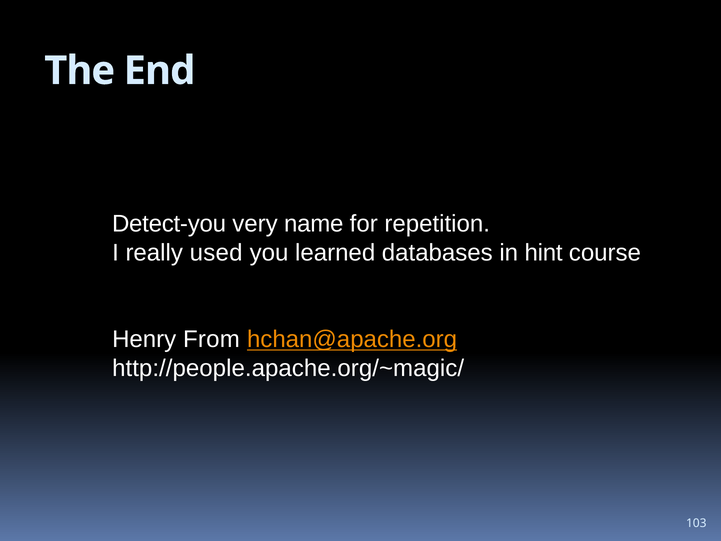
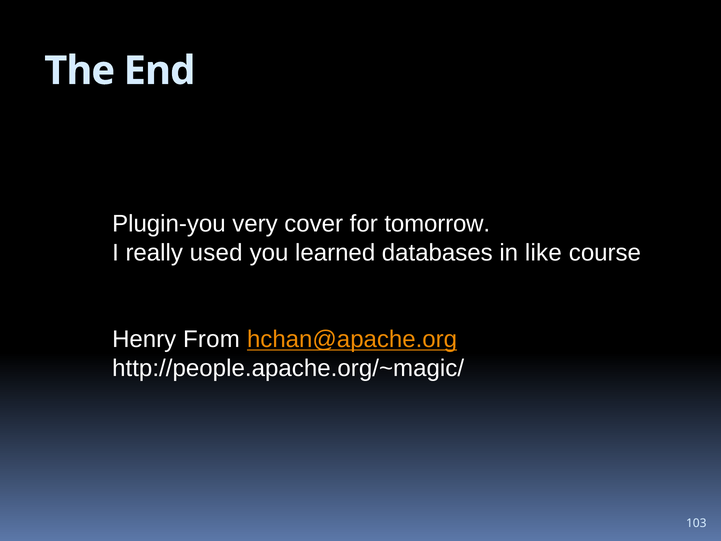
Detect-you: Detect-you -> Plugin-you (169, 224)
name: name -> cover (314, 224)
repetition: repetition -> tomorrow (437, 224)
hint: hint -> like (543, 253)
